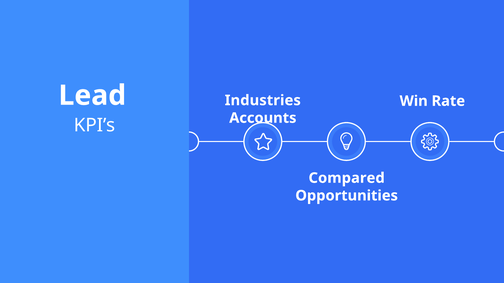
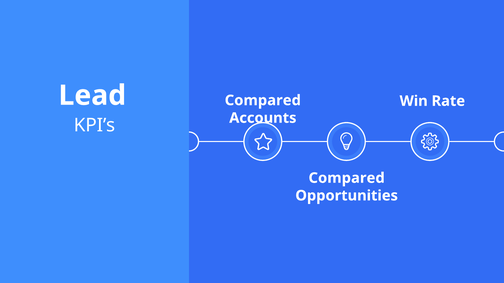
Industries: Industries -> Compared (263, 101)
